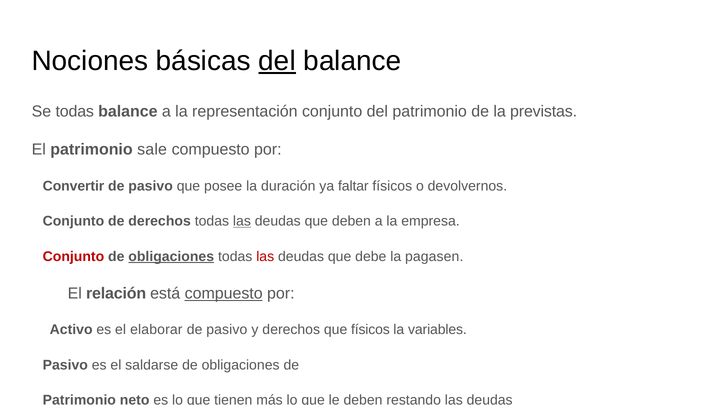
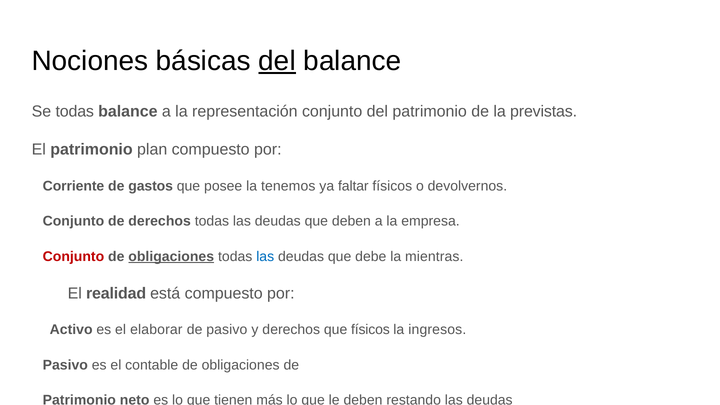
sale: sale -> plan (152, 150)
Convertir: Convertir -> Corriente (74, 186)
pasivo: pasivo -> gastos (151, 186)
duración: duración -> tenemos (288, 186)
las underline: present -> none (242, 221)
las colour: red -> blue (265, 256)
pagasen: pagasen -> mientras (434, 256)
relación: relación -> realidad (116, 293)
compuesto underline: present -> none (224, 293)
variables: variables -> ingresos (437, 330)
saldarse: saldarse -> contable (152, 365)
